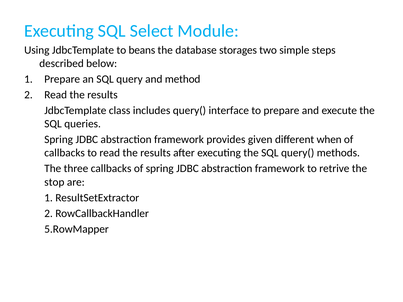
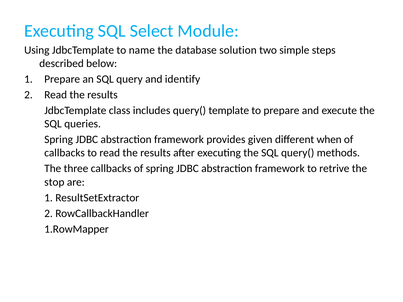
beans: beans -> name (142, 50)
storages: storages -> solution (238, 50)
method: method -> identify (183, 79)
interface: interface -> template (229, 111)
5.RowMapper: 5.RowMapper -> 1.RowMapper (77, 229)
